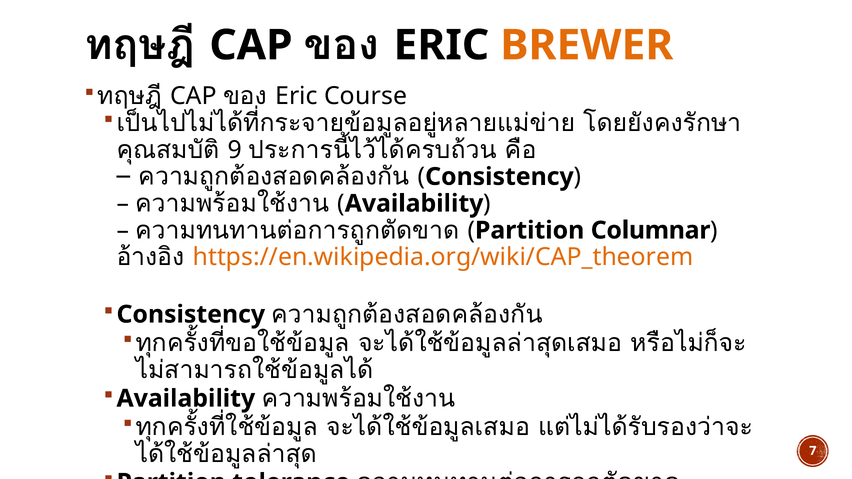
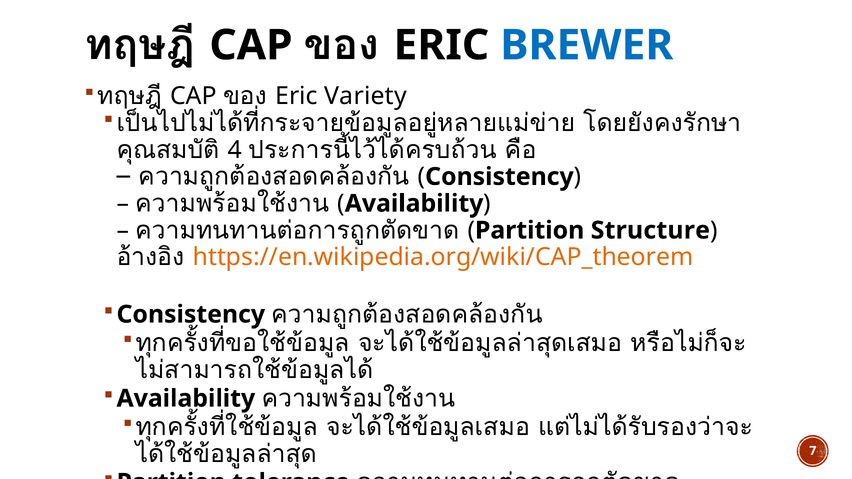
BREWER colour: orange -> blue (587, 45)
Course: Course -> Variety (366, 96)
9: 9 -> 4 (235, 150)
Columnar: Columnar -> Structure (650, 230)
